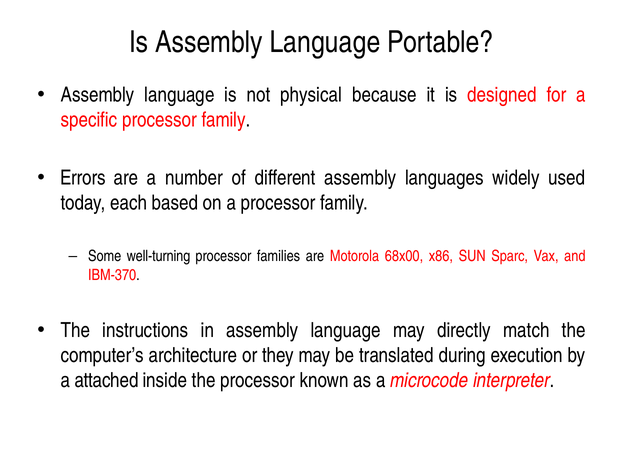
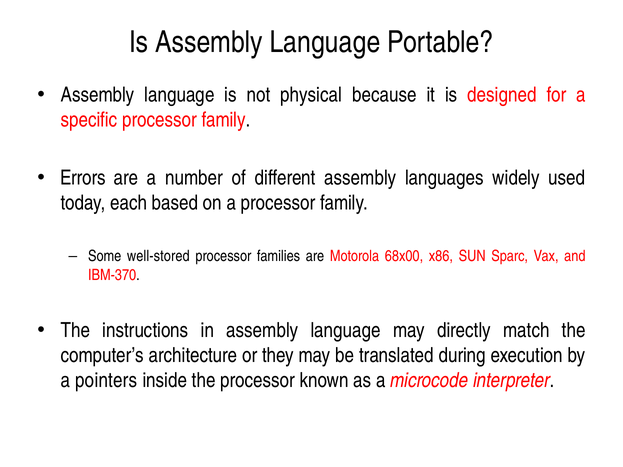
well-turning: well-turning -> well-stored (158, 256)
attached: attached -> pointers (106, 380)
